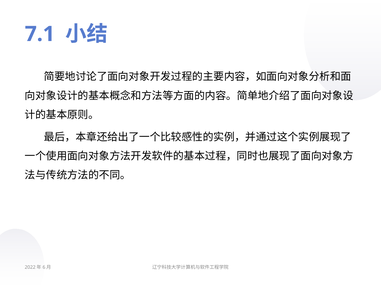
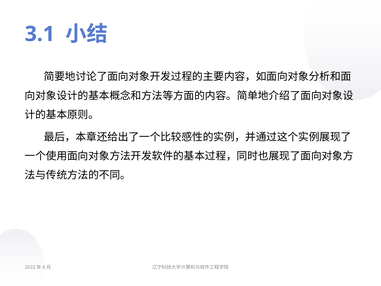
7.1: 7.1 -> 3.1 (40, 34)
